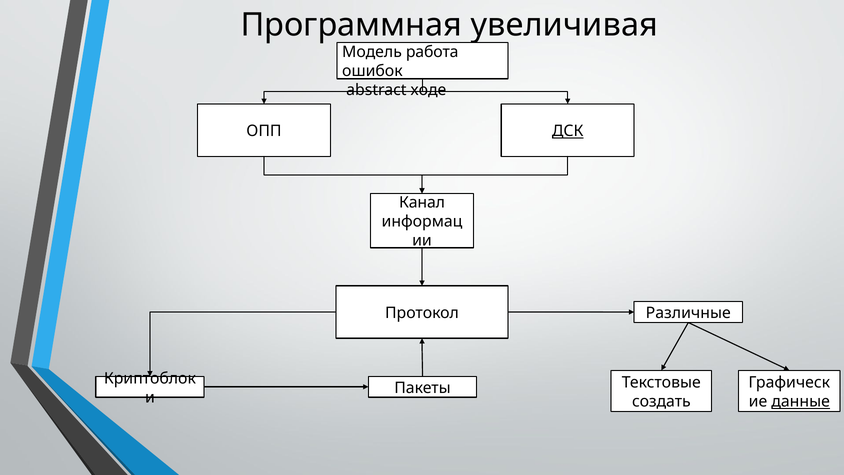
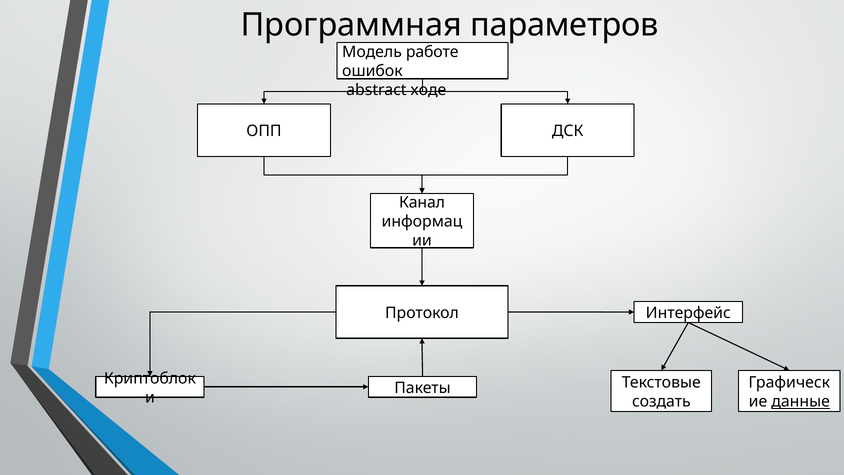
увеличивая: увеличивая -> параметров (565, 25)
работа: работа -> работе (432, 52)
ДСК underline: present -> none (568, 131)
Различные: Различные -> Интерфейс (688, 313)
